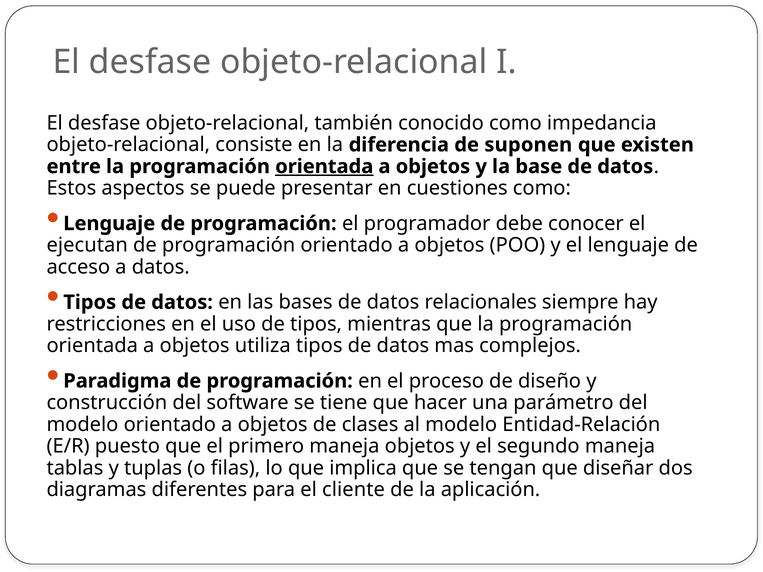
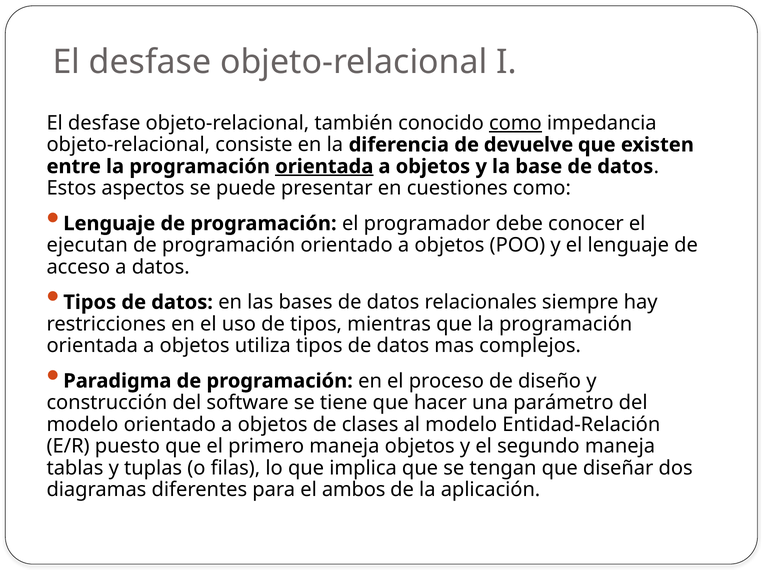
como underline: none -> present (515, 123)
suponen: suponen -> devuelve (528, 145)
cliente: cliente -> ambos (354, 490)
